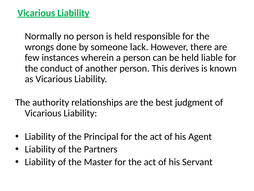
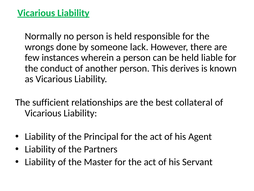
authority: authority -> sufficient (51, 102)
judgment: judgment -> collateral (194, 102)
